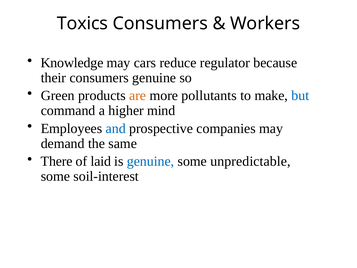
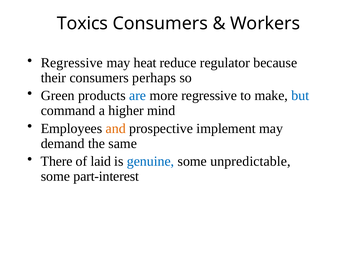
Knowledge: Knowledge -> Regressive (72, 63)
cars: cars -> heat (145, 63)
consumers genuine: genuine -> perhaps (154, 78)
are colour: orange -> blue (138, 96)
more pollutants: pollutants -> regressive (209, 96)
and colour: blue -> orange (116, 128)
companies: companies -> implement (226, 128)
soil-interest: soil-interest -> part-interest (106, 176)
